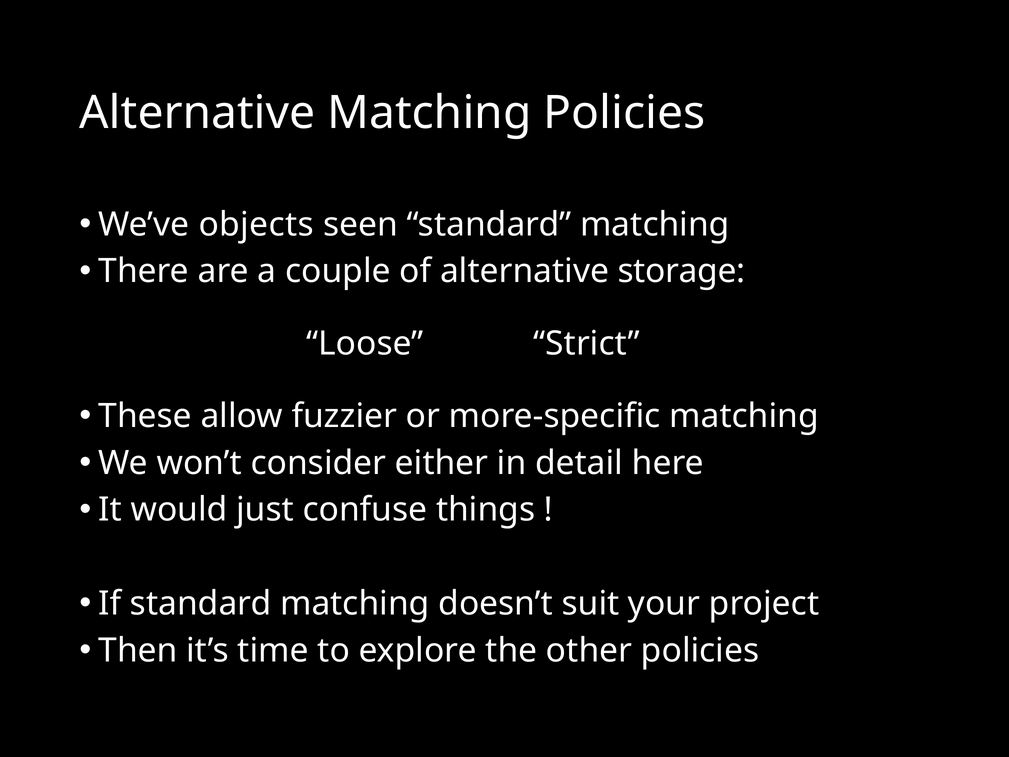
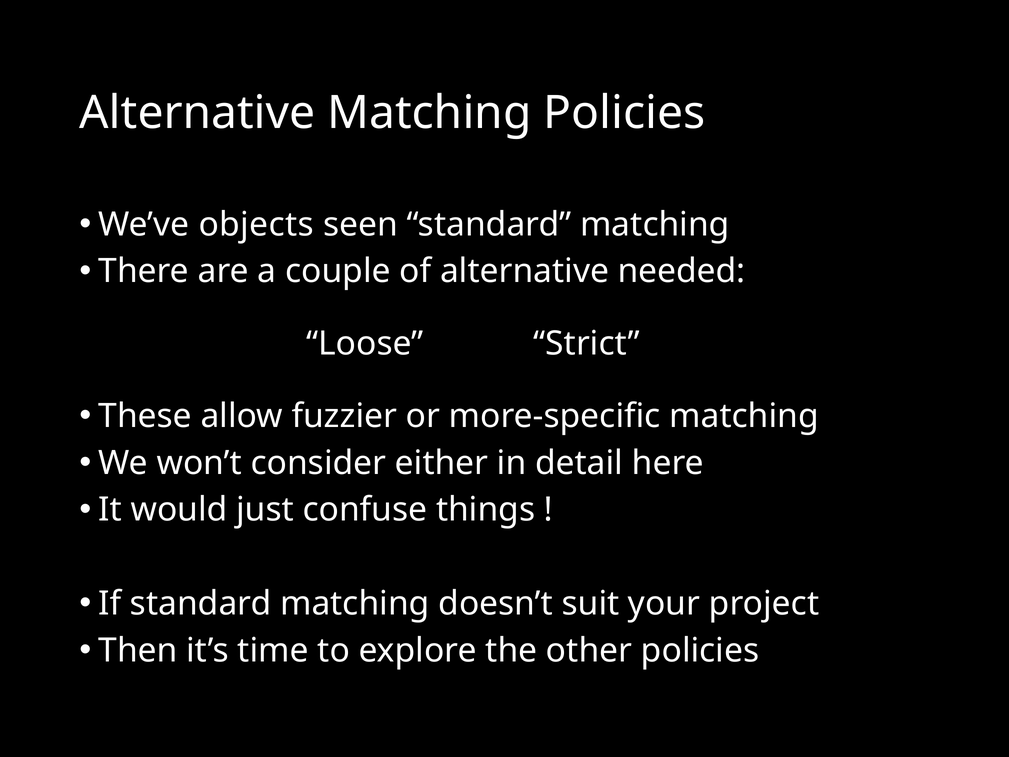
storage: storage -> needed (681, 271)
